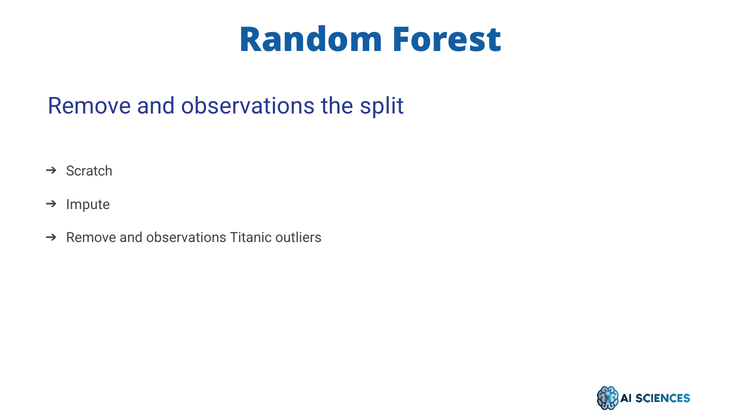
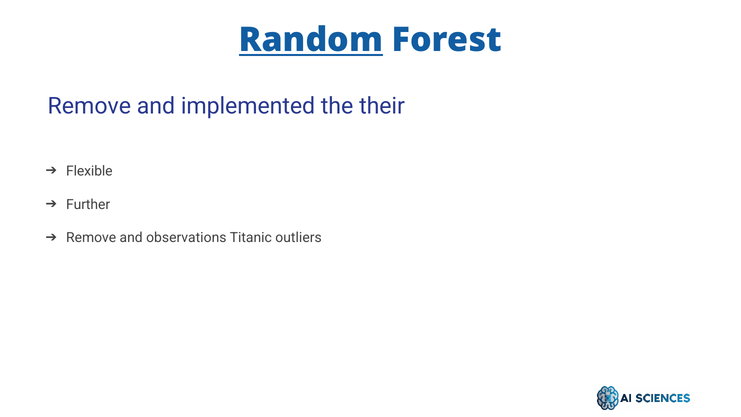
Random underline: none -> present (311, 40)
observations: observations -> implemented (248, 106)
split: split -> their (382, 106)
Scratch: Scratch -> Flexible (89, 171)
Impute: Impute -> Further (88, 204)
